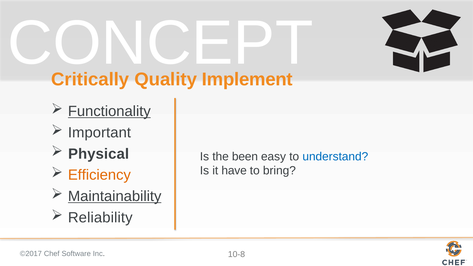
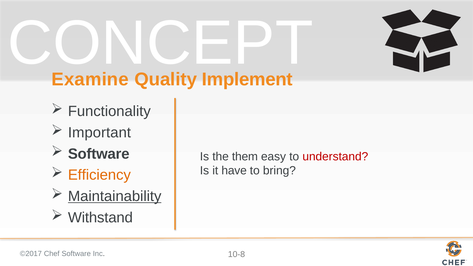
Critically: Critically -> Examine (90, 79)
Functionality underline: present -> none (109, 111)
Physical: Physical -> Software (99, 154)
been: been -> them (245, 157)
understand colour: blue -> red (335, 157)
Reliability: Reliability -> Withstand (100, 218)
